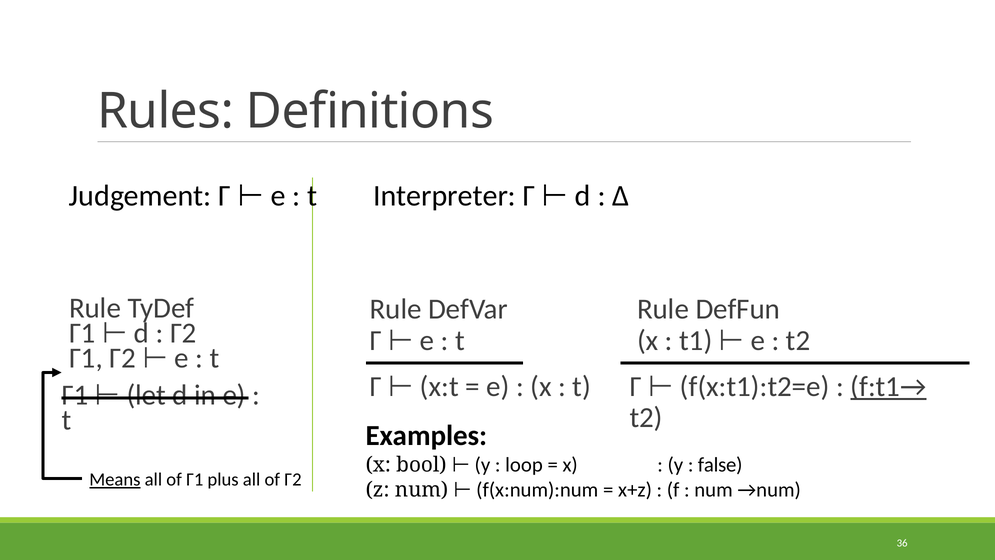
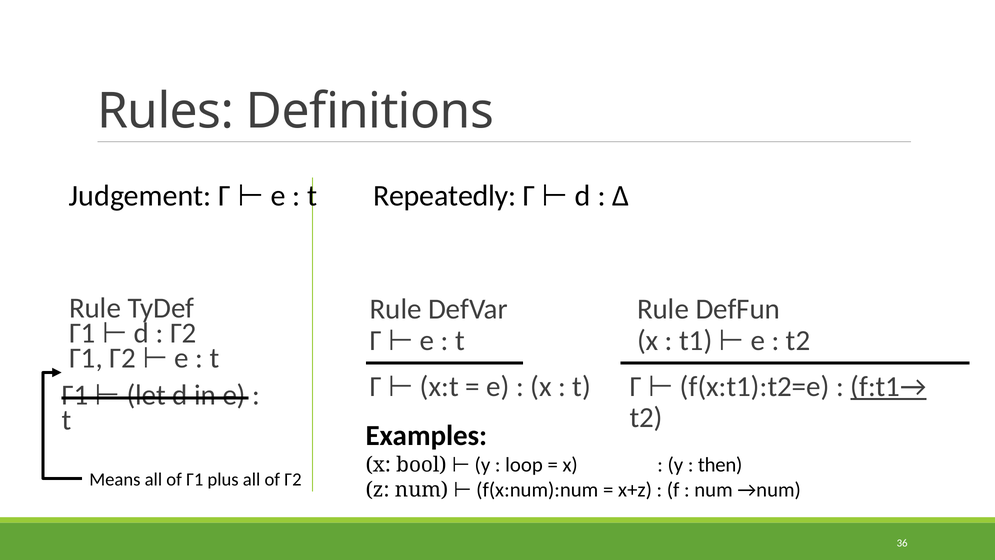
Interpreter: Interpreter -> Repeatedly (445, 196)
false: false -> then (720, 465)
Means underline: present -> none (115, 479)
